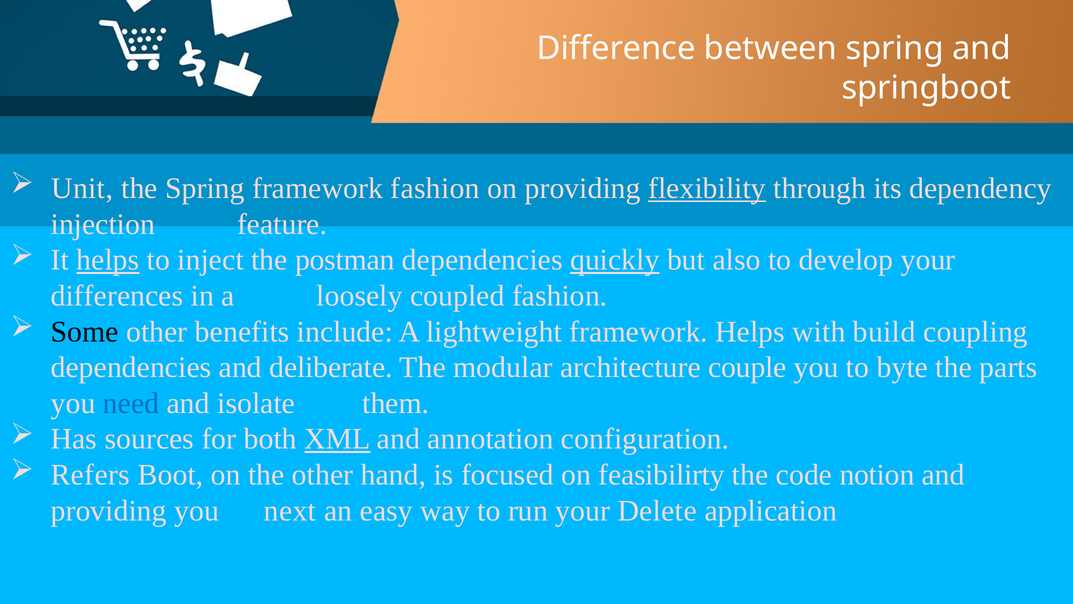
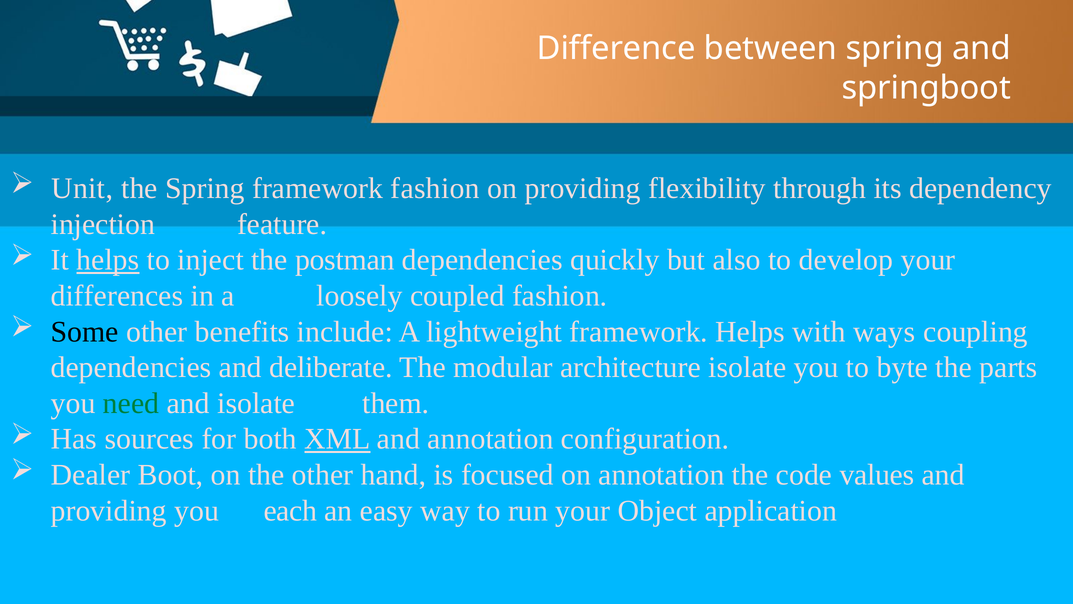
flexibility underline: present -> none (707, 188)
quickly underline: present -> none (615, 260)
build: build -> ways (884, 331)
architecture couple: couple -> isolate (747, 367)
need colour: blue -> green (131, 403)
Refers: Refers -> Dealer (90, 475)
on feasibilirty: feasibilirty -> annotation (661, 475)
notion: notion -> values (877, 475)
next: next -> each (290, 510)
Delete: Delete -> Object (657, 510)
